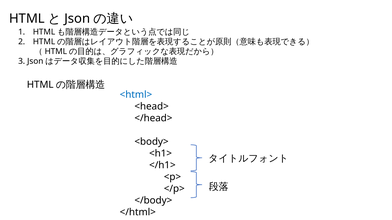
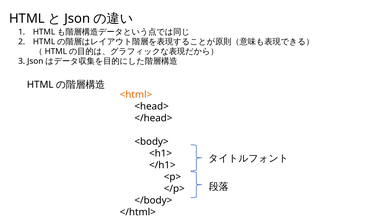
<html> colour: blue -> orange (136, 95)
